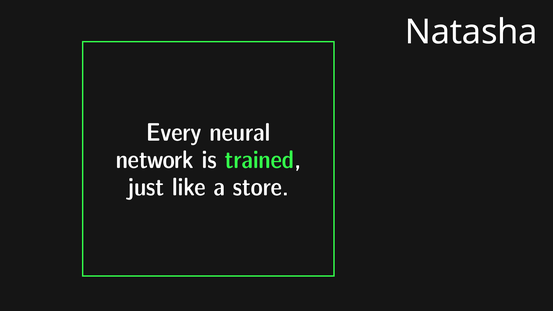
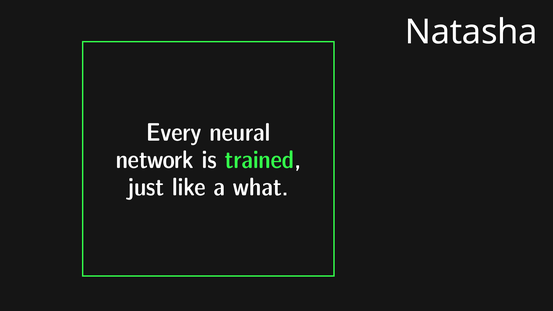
store: store -> what (261, 187)
